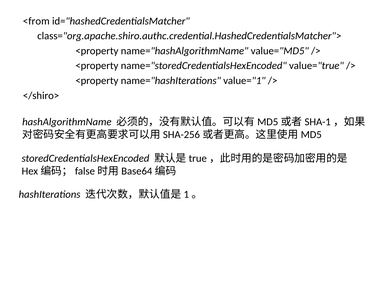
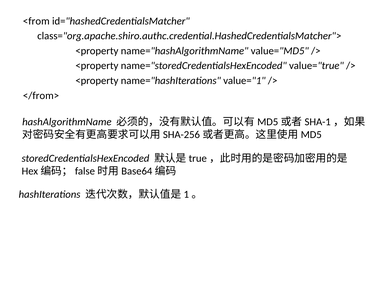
</shiro>: </shiro> -> </from> (41, 95)
